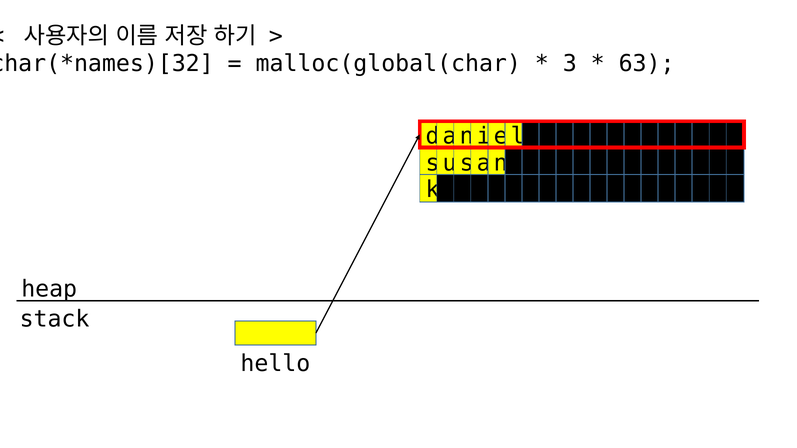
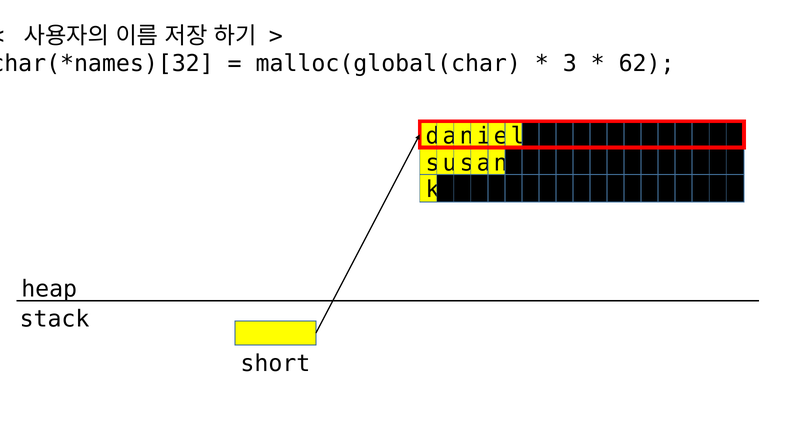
63: 63 -> 62 (647, 64)
hello: hello -> short (275, 364)
